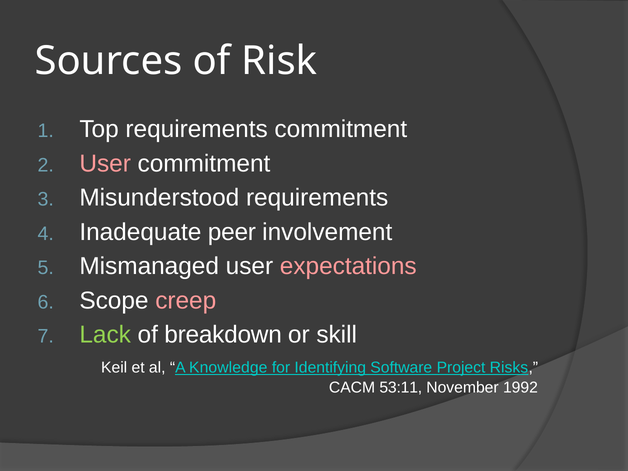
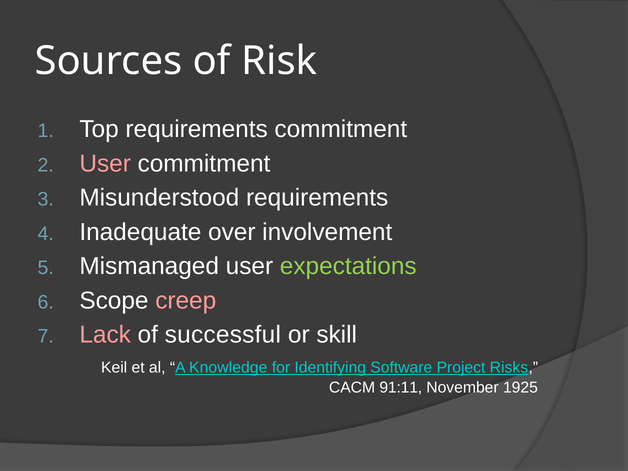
peer: peer -> over (232, 232)
expectations colour: pink -> light green (348, 266)
Lack colour: light green -> pink (105, 335)
breakdown: breakdown -> successful (223, 335)
53:11: 53:11 -> 91:11 (401, 387)
1992: 1992 -> 1925 (520, 387)
